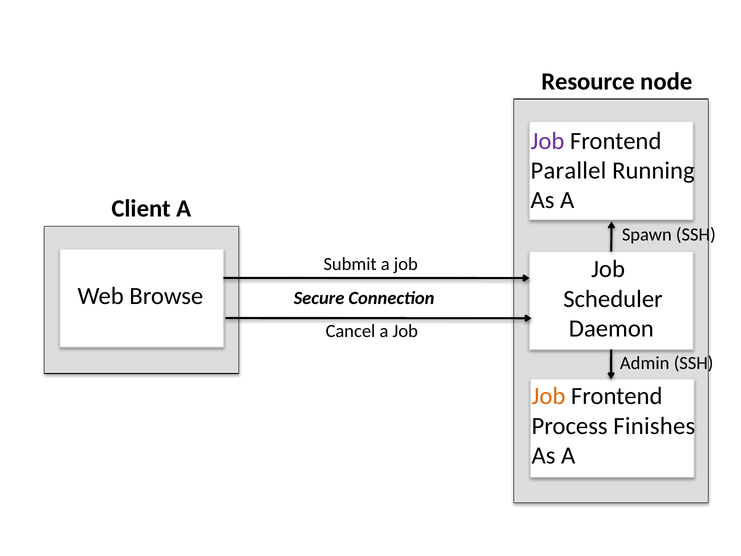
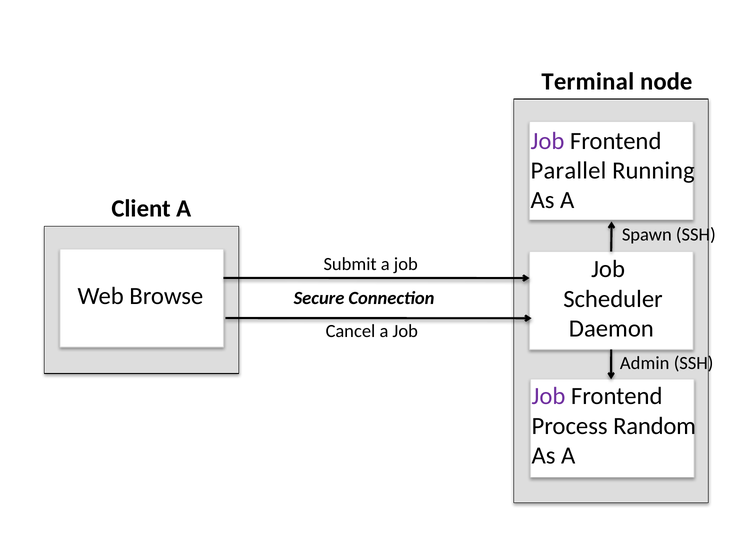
Resource: Resource -> Terminal (588, 82)
Job colour: orange -> purple (549, 396)
Finishes: Finishes -> Random (655, 426)
